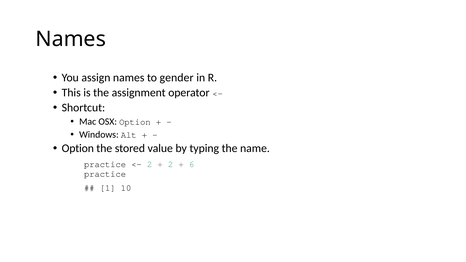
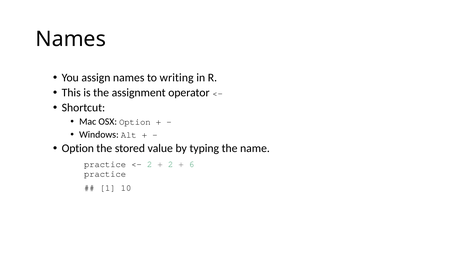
gender: gender -> writing (177, 78)
